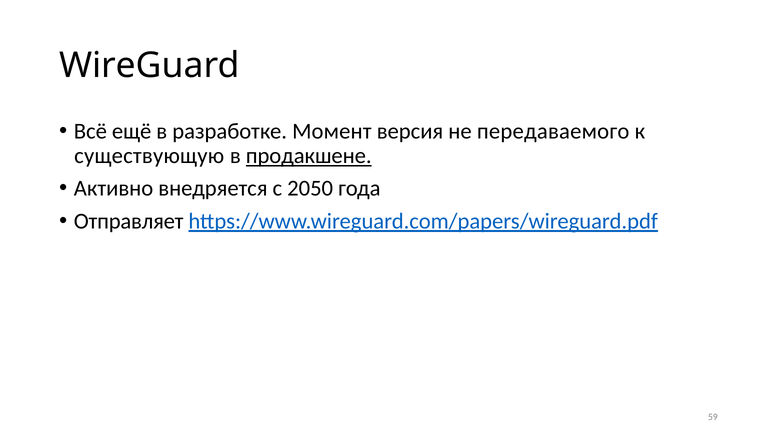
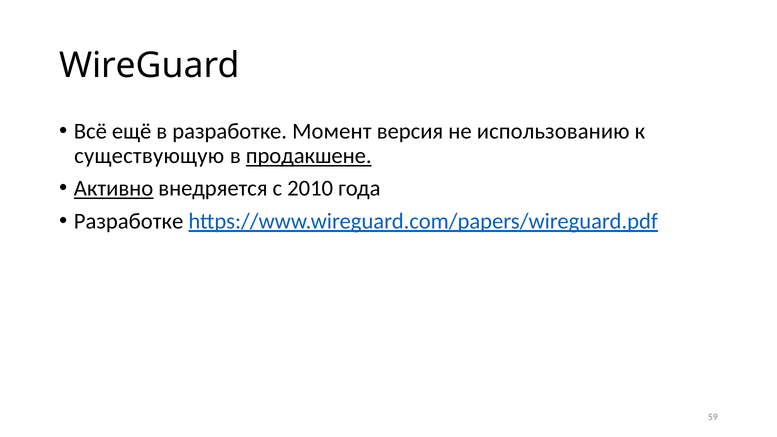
передаваемого: передаваемого -> использованию (553, 131)
Активно underline: none -> present (114, 188)
2050: 2050 -> 2010 (310, 188)
Отправляет: Отправляет -> Разработке (129, 221)
